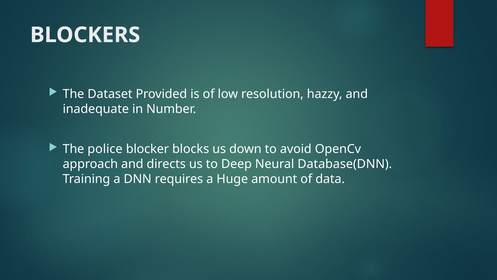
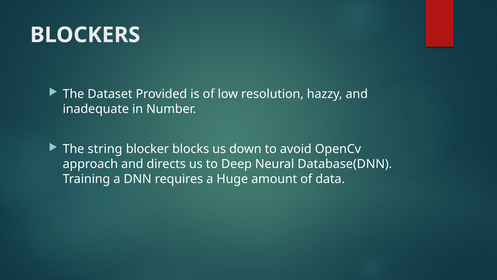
police: police -> string (105, 149)
